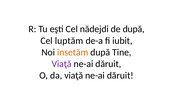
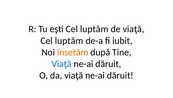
eşti Cel nădejdi: nădejdi -> luptăm (94, 29)
de după: după -> viaţă (134, 29)
Viaţă colour: purple -> blue (62, 63)
